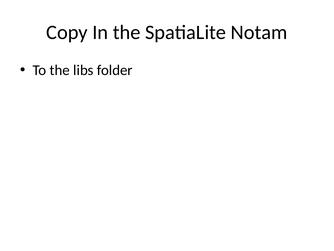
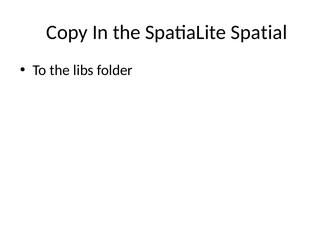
Notam: Notam -> Spatial (259, 32)
